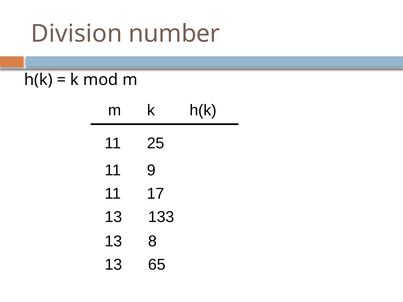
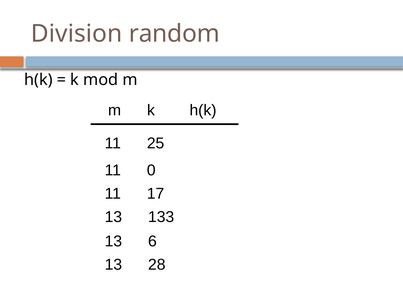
number: number -> random (174, 34)
9: 9 -> 0 (151, 170)
8: 8 -> 6 (152, 241)
65: 65 -> 28 (157, 265)
